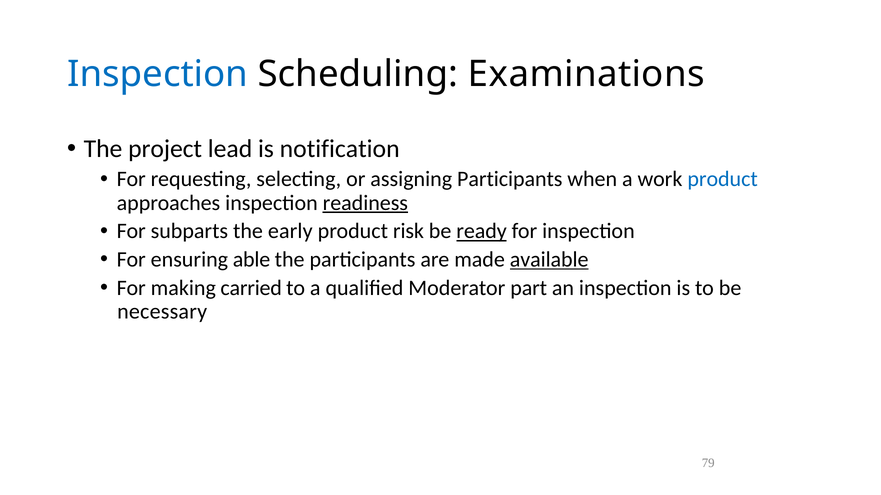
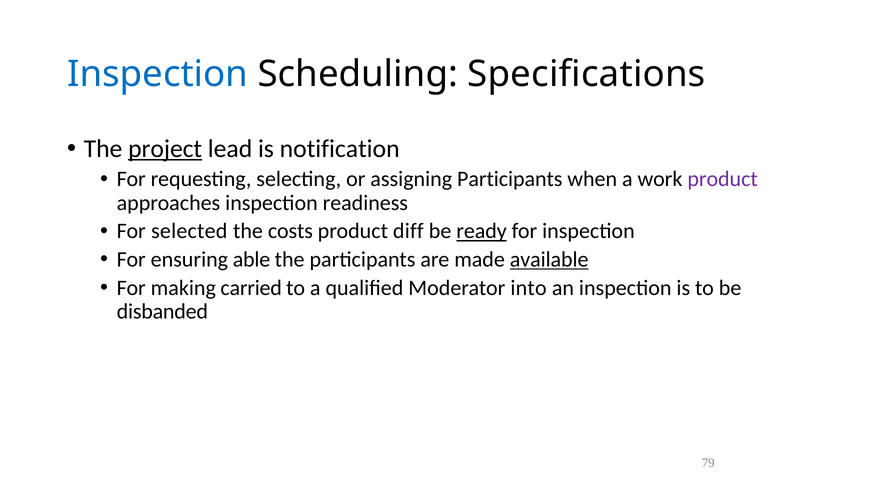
Examinations: Examinations -> Specifications (586, 74)
project underline: none -> present (165, 149)
product colour: blue -> purple (723, 179)
readiness underline: present -> none (365, 203)
subparts: subparts -> selected (189, 231)
early: early -> costs (290, 231)
risk: risk -> diff (408, 231)
part: part -> into (529, 288)
necessary: necessary -> disbanded (162, 312)
